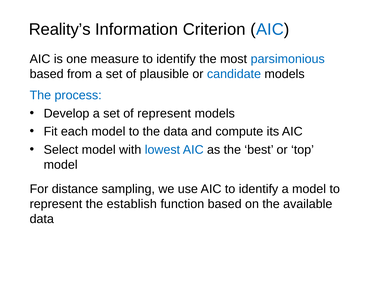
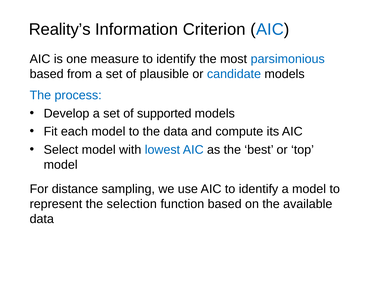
of represent: represent -> supported (164, 113)
establish: establish -> selection (132, 204)
